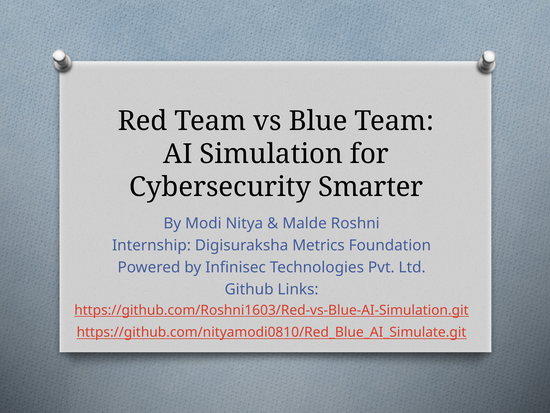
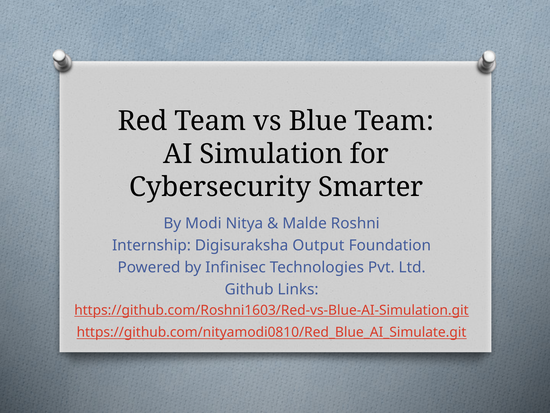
Metrics: Metrics -> Output (318, 245)
